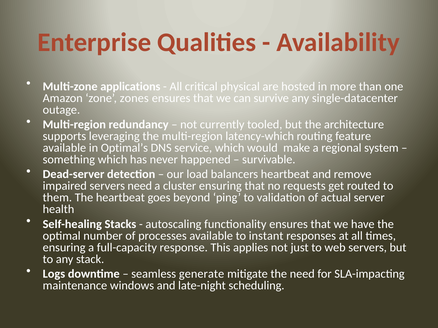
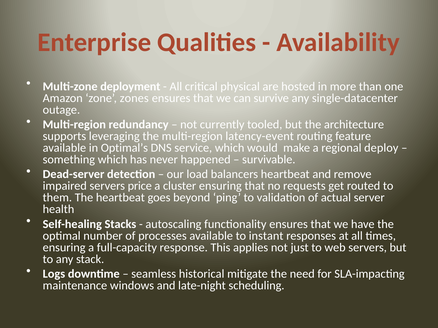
applications: applications -> deployment (130, 87)
latency-which: latency-which -> latency-event (260, 136)
system: system -> deploy (381, 148)
servers need: need -> price (140, 186)
generate: generate -> historical (202, 274)
